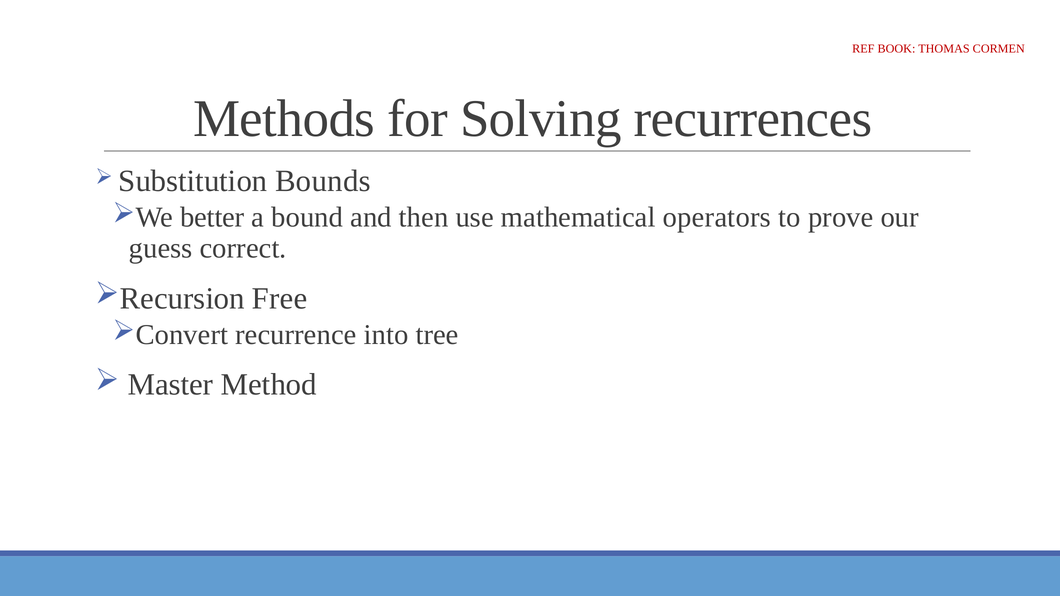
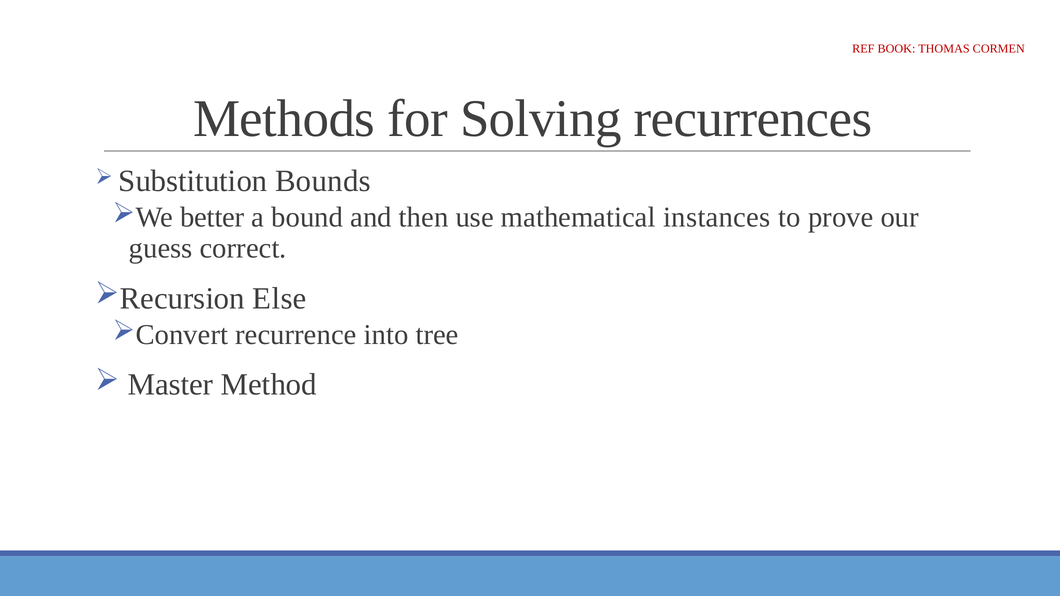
operators: operators -> instances (717, 218)
Free: Free -> Else (280, 298)
